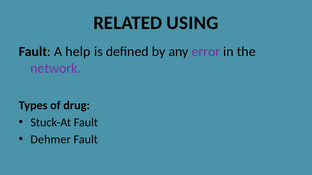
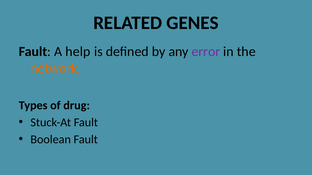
USING: USING -> GENES (193, 23)
network colour: purple -> orange (56, 68)
Dehmer: Dehmer -> Boolean (51, 140)
